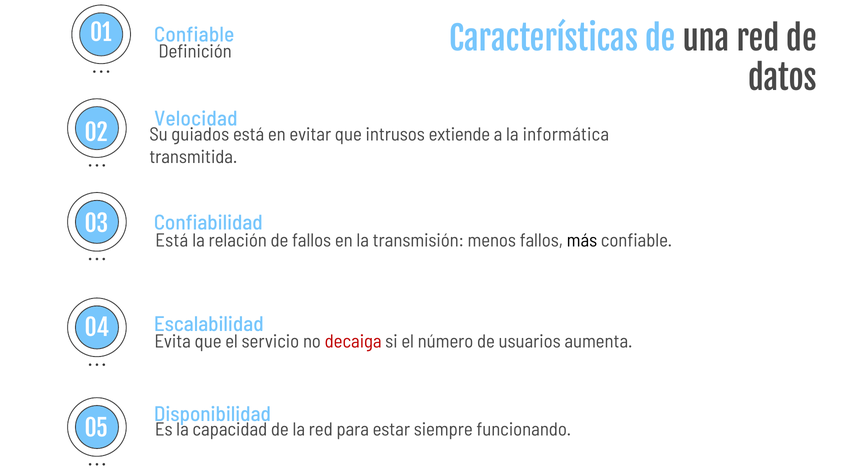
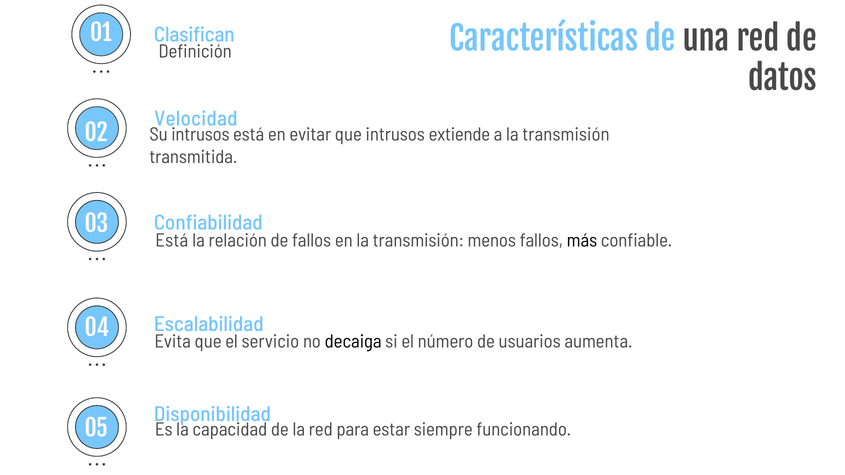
Confiable: Confiable -> Clasifican (194, 35)
Su guiados: guiados -> intrusos (200, 135)
a la informática: informática -> transmisión (566, 135)
decaiga colour: red -> black (353, 342)
